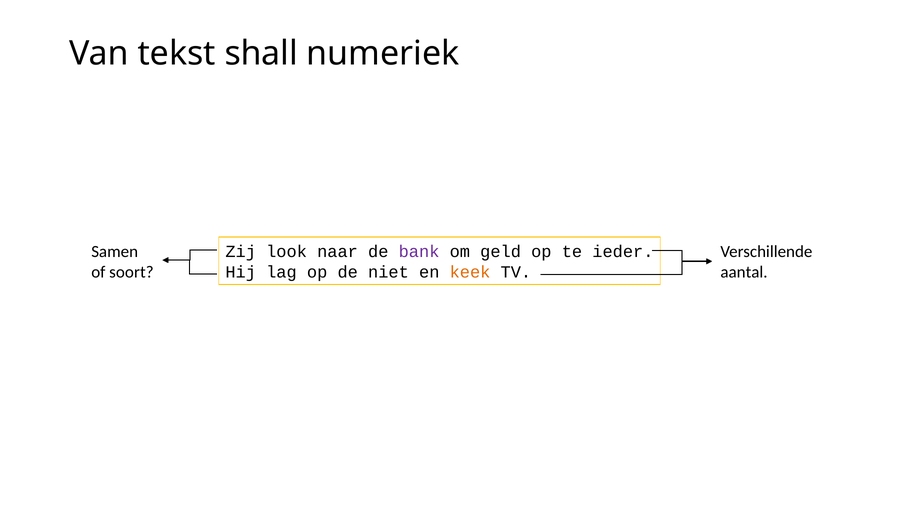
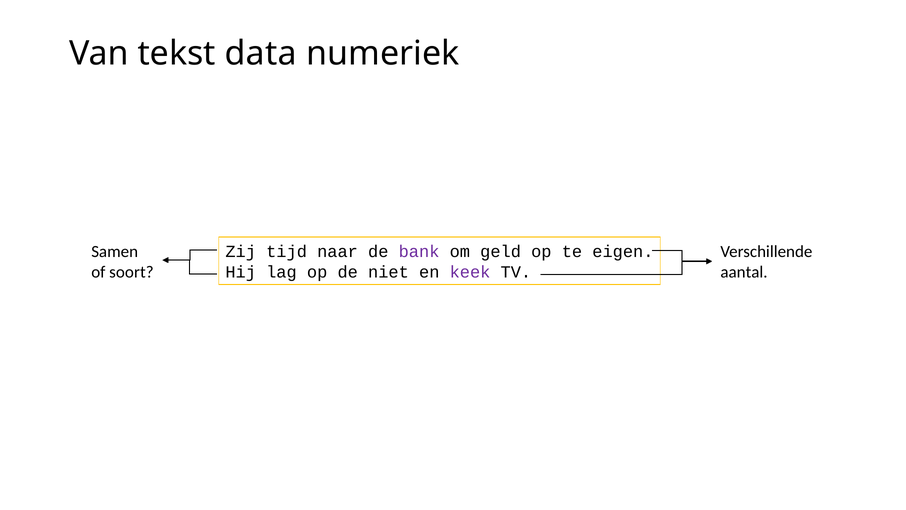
shall: shall -> data (261, 54)
look: look -> tijd (287, 252)
ieder: ieder -> eigen (623, 252)
keek colour: orange -> purple (470, 272)
